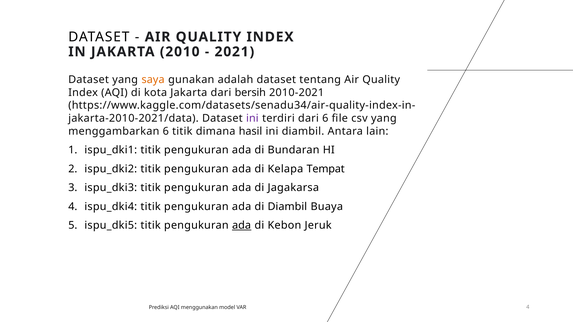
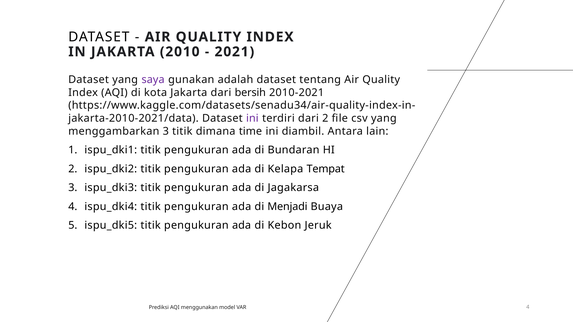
saya colour: orange -> purple (153, 80)
dari 6: 6 -> 2 (325, 118)
menggambarkan 6: 6 -> 3 (166, 131)
hasil: hasil -> time (250, 131)
di Diambil: Diambil -> Menjadi (287, 207)
ada underline: present -> none (242, 226)
